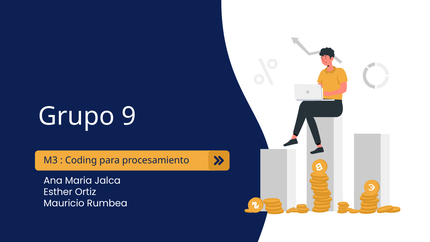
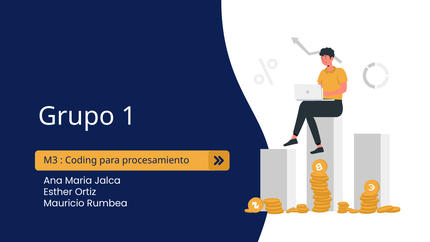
9: 9 -> 1 (129, 116)
